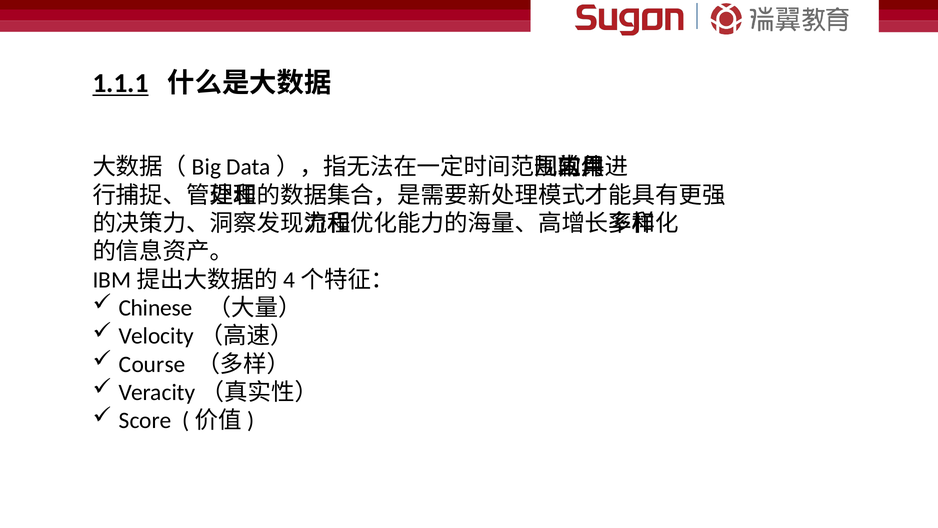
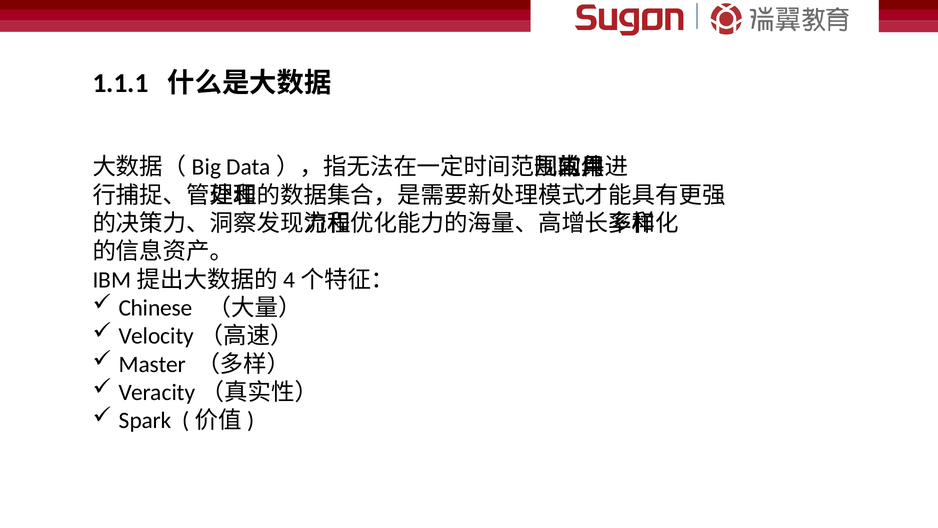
1.1.1 underline: present -> none (121, 83)
Course: Course -> Master (152, 364)
Score: Score -> Spark (145, 420)
